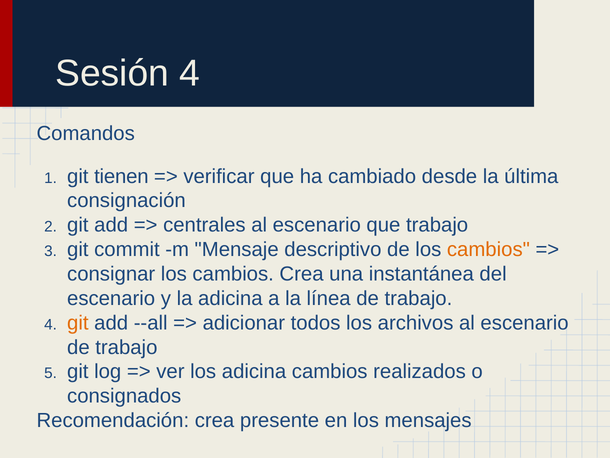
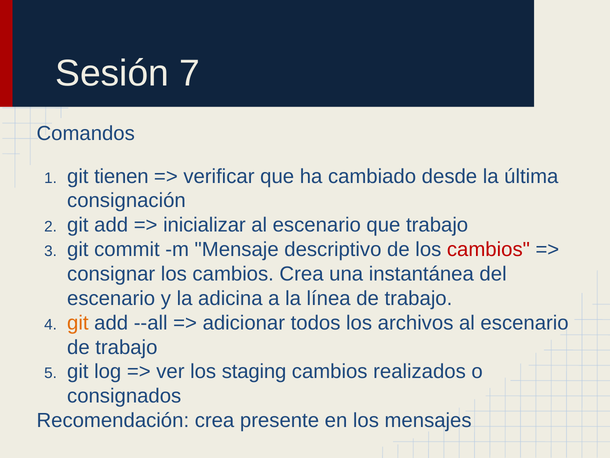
Sesión 4: 4 -> 7 (190, 73)
centrales: centrales -> inicializar (204, 225)
cambios colour: orange -> red (488, 249)
los adicina: adicina -> staging (254, 371)
